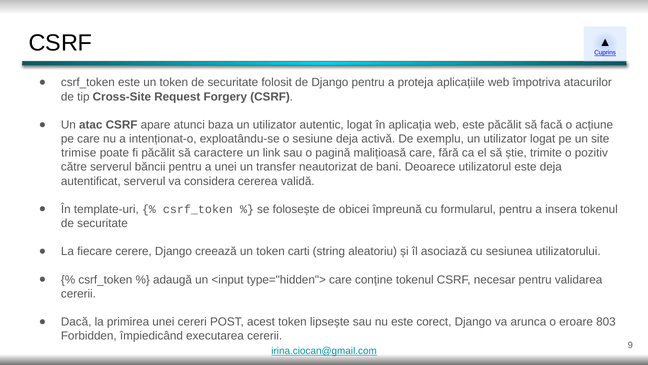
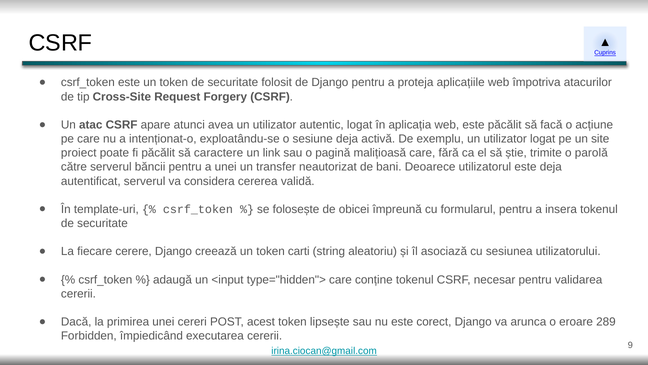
baza: baza -> avea (221, 125)
trimise: trimise -> proiect (79, 153)
pozitiv: pozitiv -> parolă (591, 153)
803: 803 -> 289 (606, 321)
